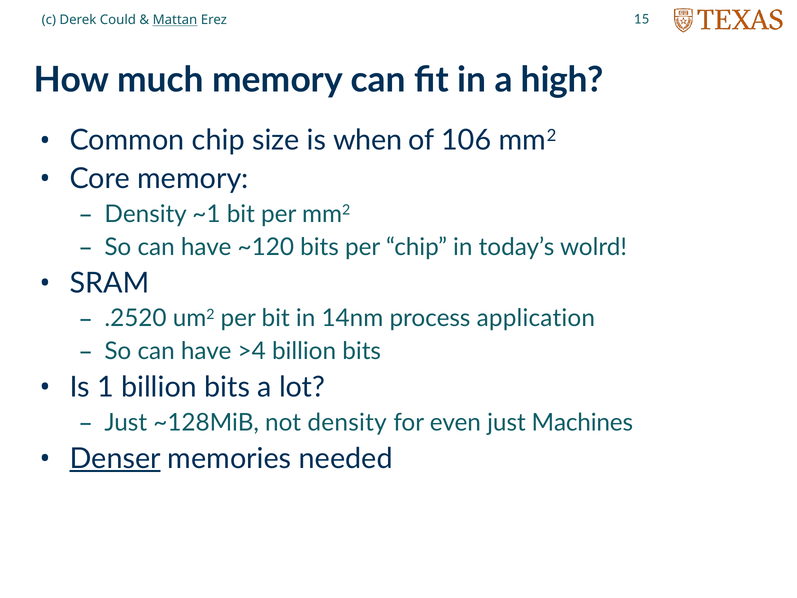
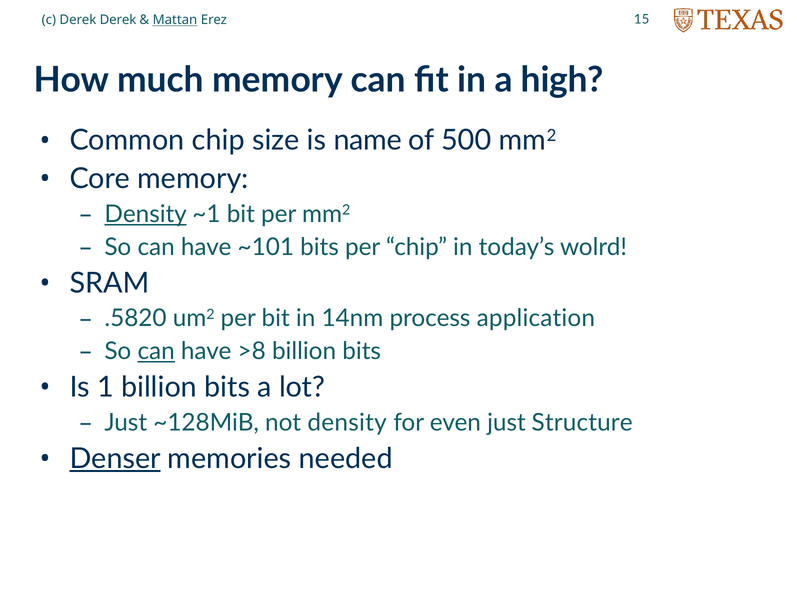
Derek Could: Could -> Derek (118, 20)
when: when -> name (368, 140)
106: 106 -> 500 (466, 140)
Density underline: none -> present (146, 214)
~120: ~120 -> ~101 (266, 247)
.2520: .2520 -> .5820 (136, 318)
can underline: none -> present (156, 351)
>4: >4 -> >8 (252, 351)
Machines: Machines -> Structure (582, 422)
